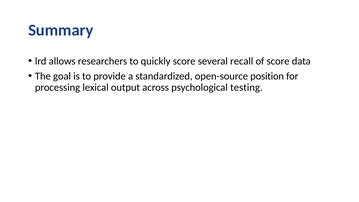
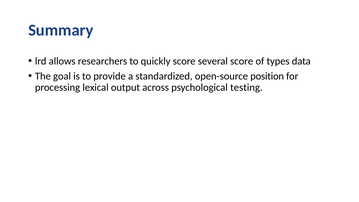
several recall: recall -> score (242, 61)
of score: score -> types (278, 61)
